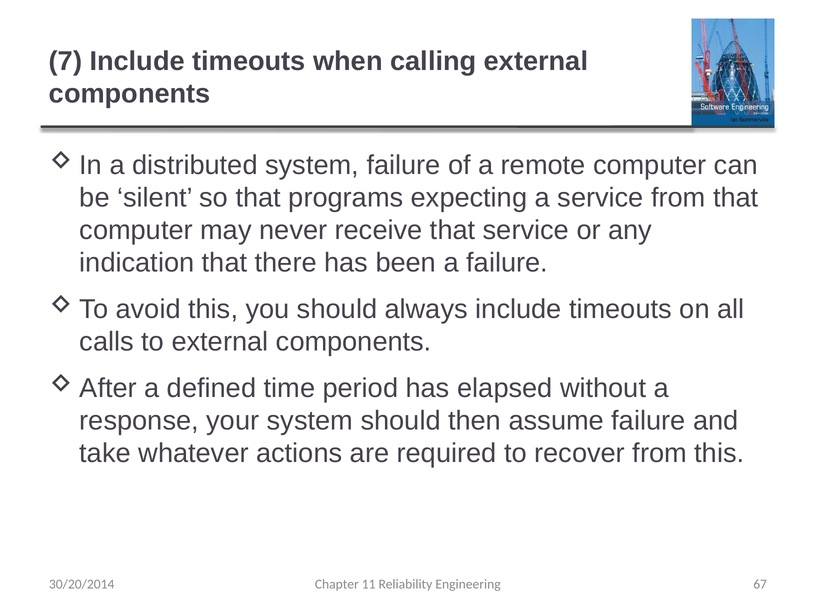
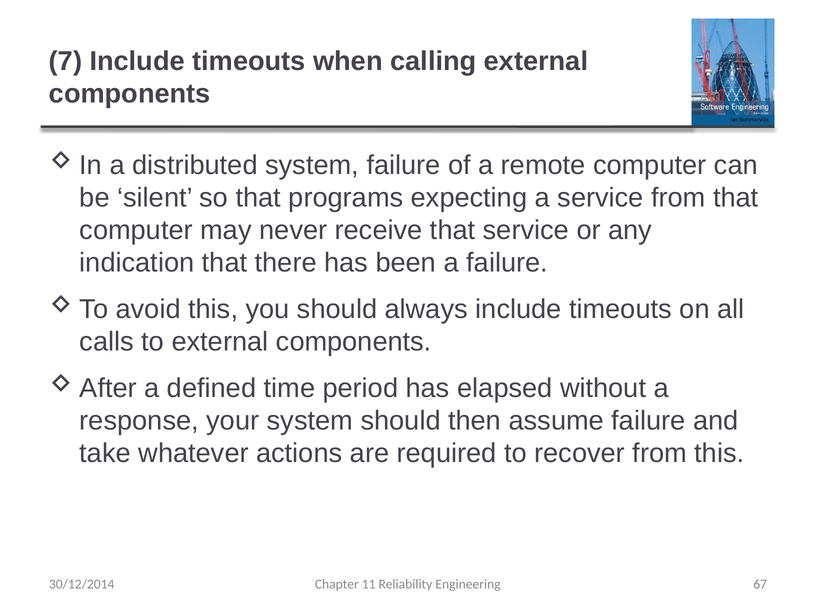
30/20/2014: 30/20/2014 -> 30/12/2014 (82, 584)
